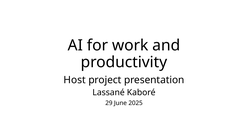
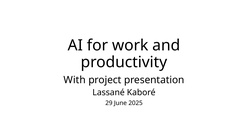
Host: Host -> With (75, 80)
